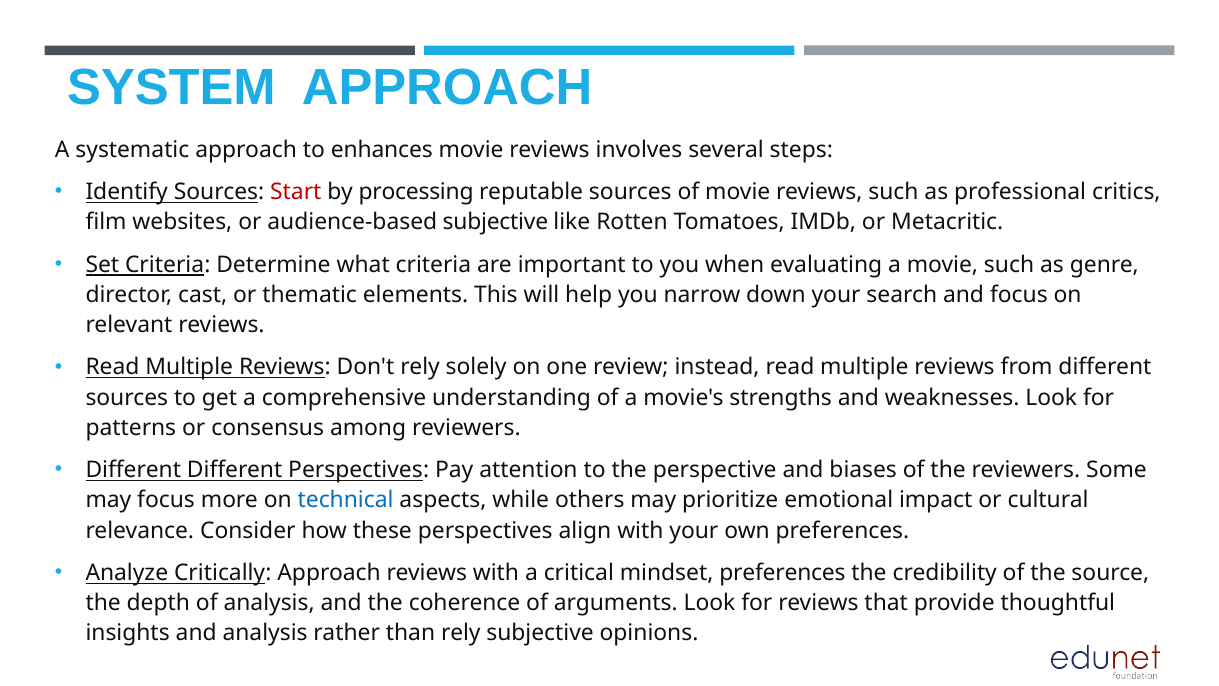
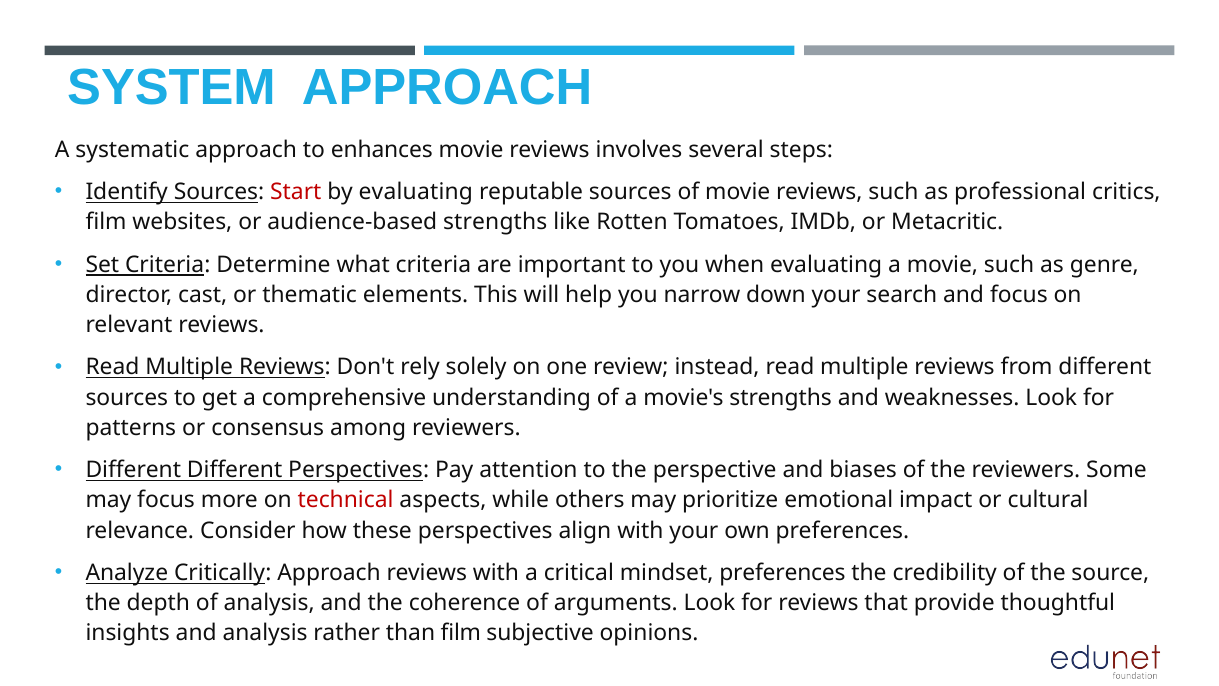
by processing: processing -> evaluating (416, 192)
audience-based subjective: subjective -> strengths (495, 222)
technical colour: blue -> red (346, 500)
than rely: rely -> film (461, 633)
